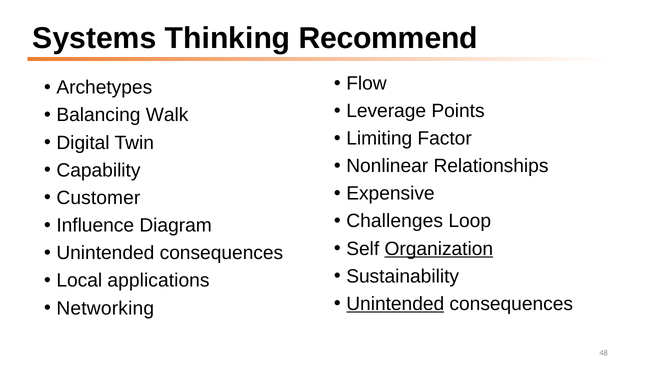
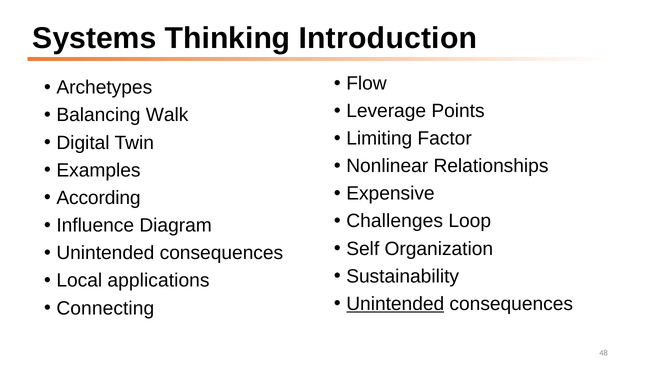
Recommend: Recommend -> Introduction (388, 38)
Capability: Capability -> Examples (98, 170)
Customer: Customer -> According (99, 198)
Organization underline: present -> none (439, 249)
Networking: Networking -> Connecting (105, 308)
